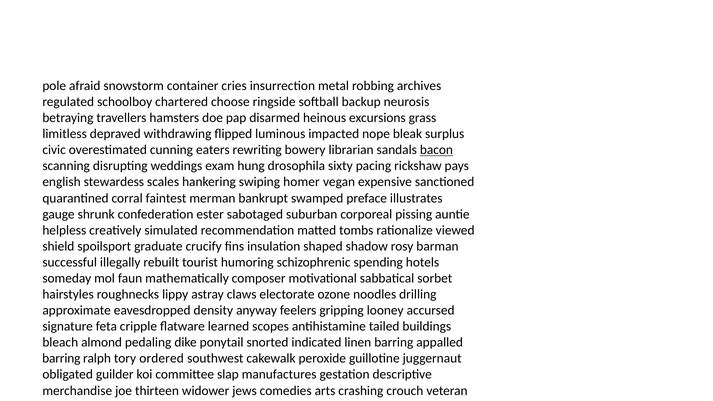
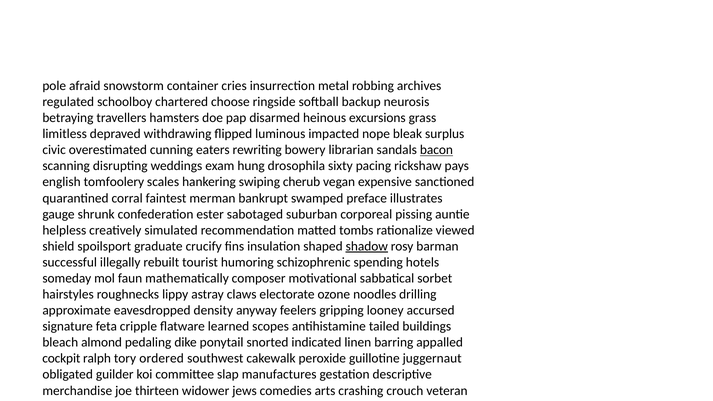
english stewardess: stewardess -> tomfoolery (114, 182)
homer: homer -> cherub (302, 182)
shadow underline: none -> present (367, 246)
barring: barring -> cockpit (61, 359)
